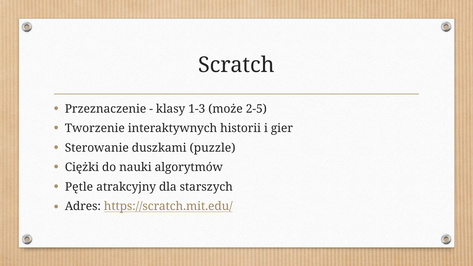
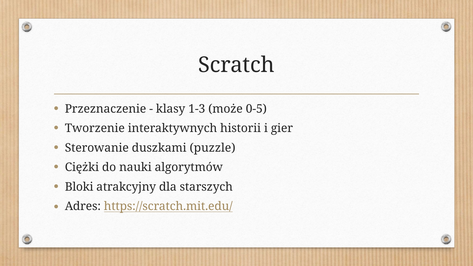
2-5: 2-5 -> 0-5 (256, 109)
Pętle: Pętle -> Bloki (79, 187)
